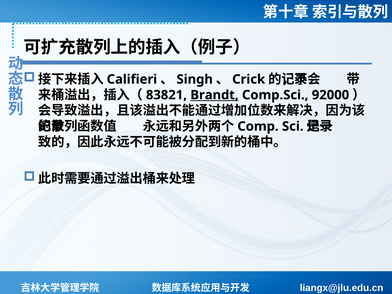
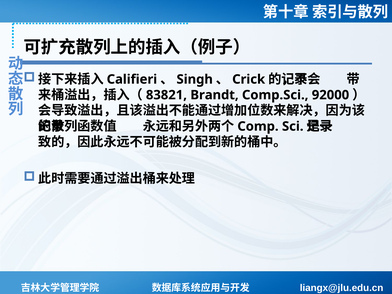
Brandt underline: present -> none (214, 95)
